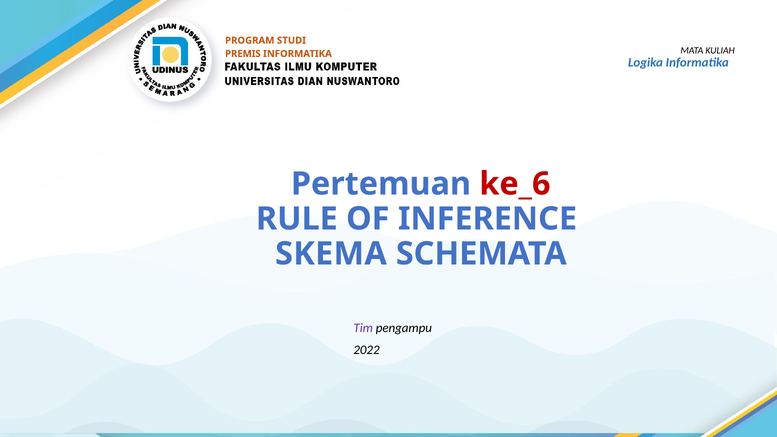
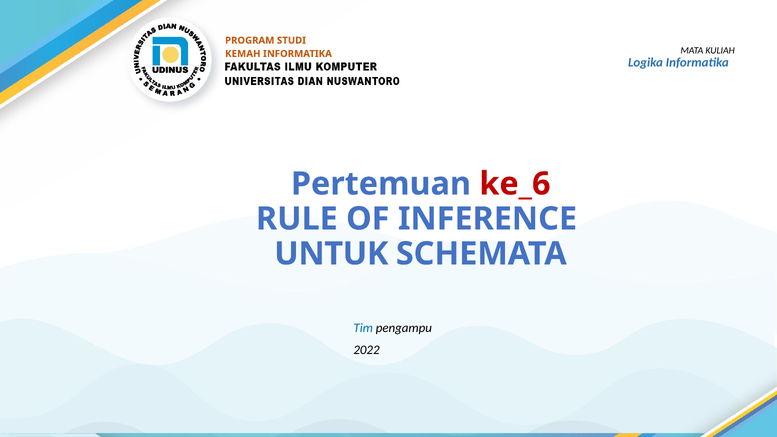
PREMIS: PREMIS -> KEMAH (243, 54)
SKEMA: SKEMA -> UNTUK (331, 254)
Tim colour: purple -> blue (363, 328)
